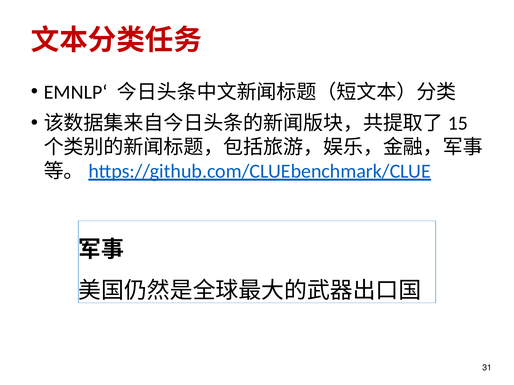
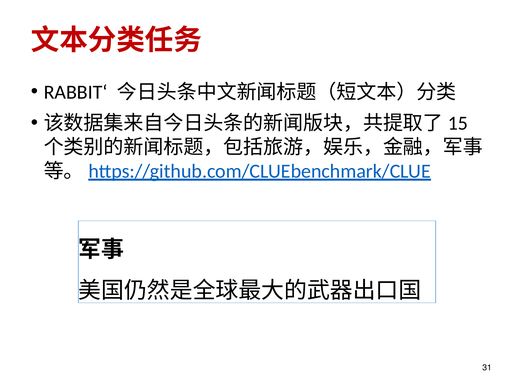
EMNLP‘: EMNLP‘ -> RABBIT‘ (76, 92)
